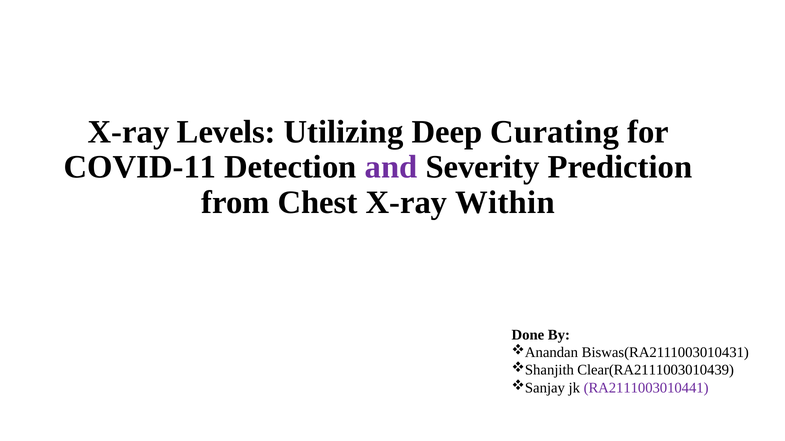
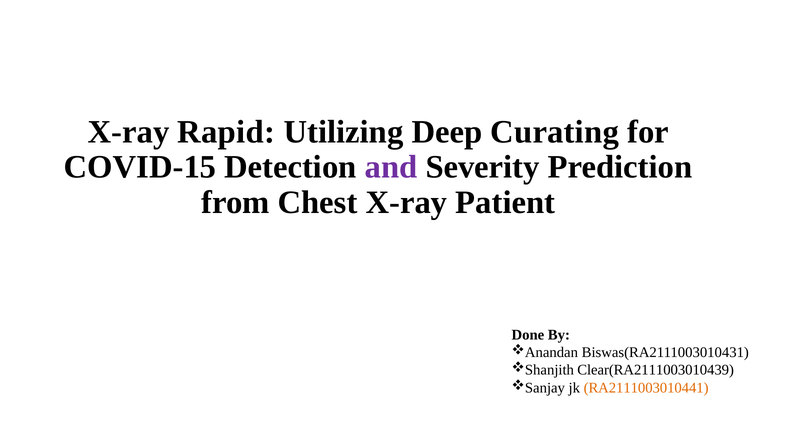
Levels: Levels -> Rapid (226, 132)
COVID-11: COVID-11 -> COVID-15 (140, 167)
Within: Within -> Patient (505, 203)
RA2111003010441 colour: purple -> orange (646, 388)
